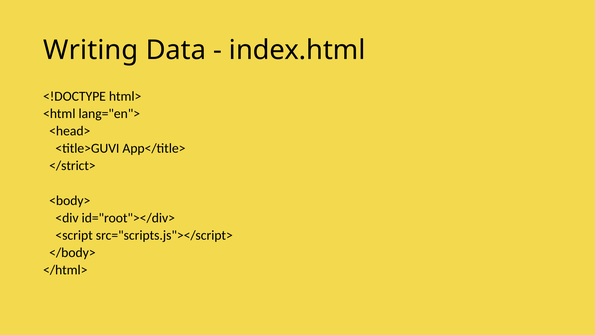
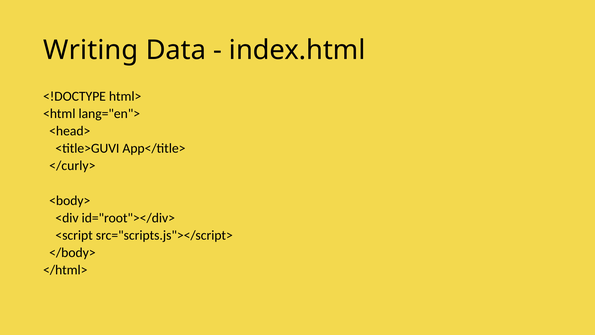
</strict>: </strict> -> </curly> (72, 166)
